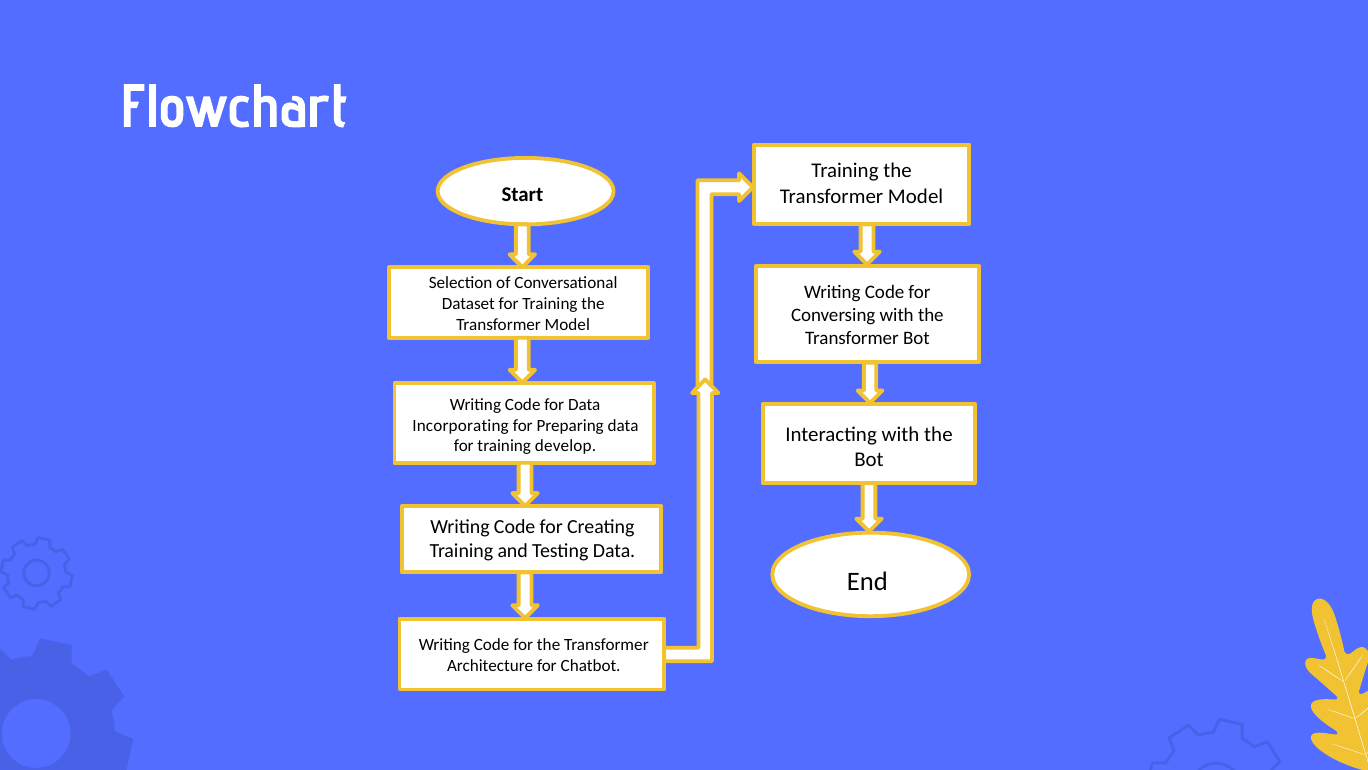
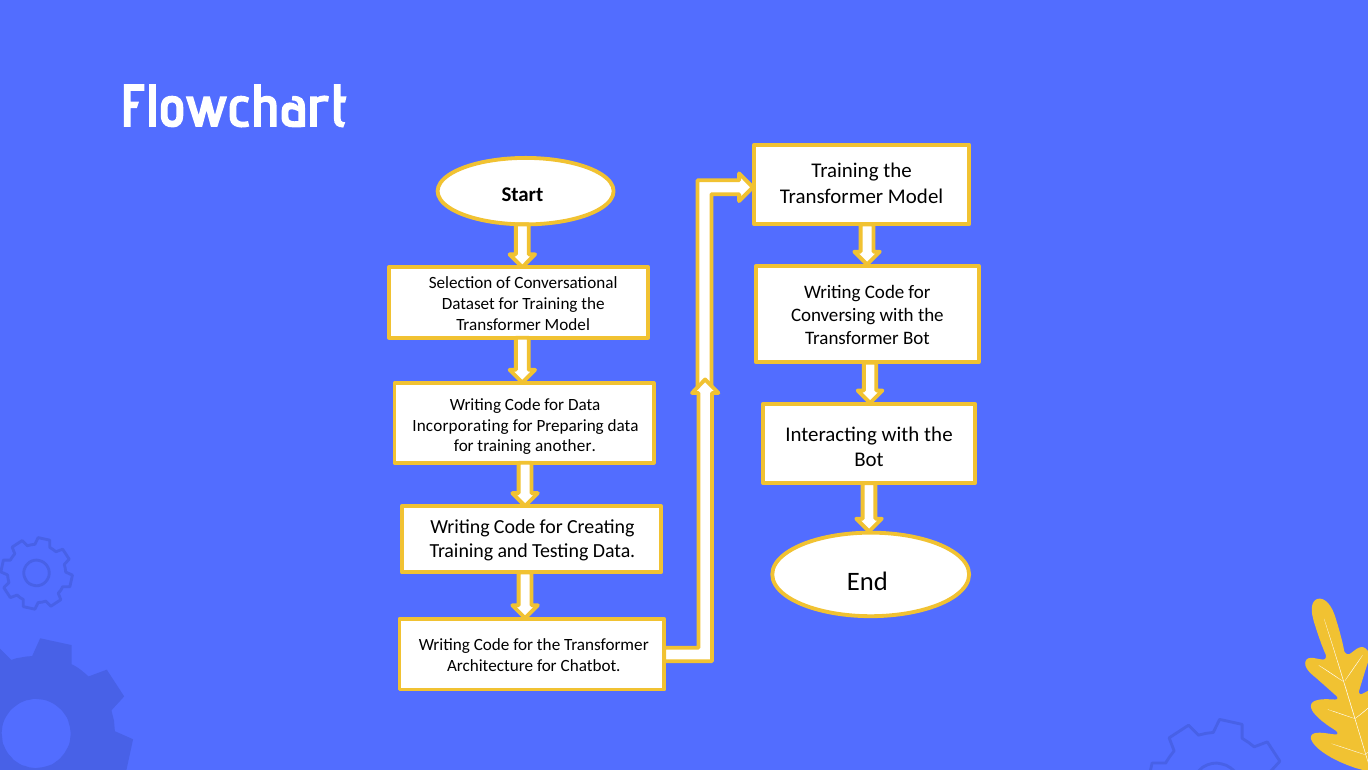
develop: develop -> another (566, 446)
